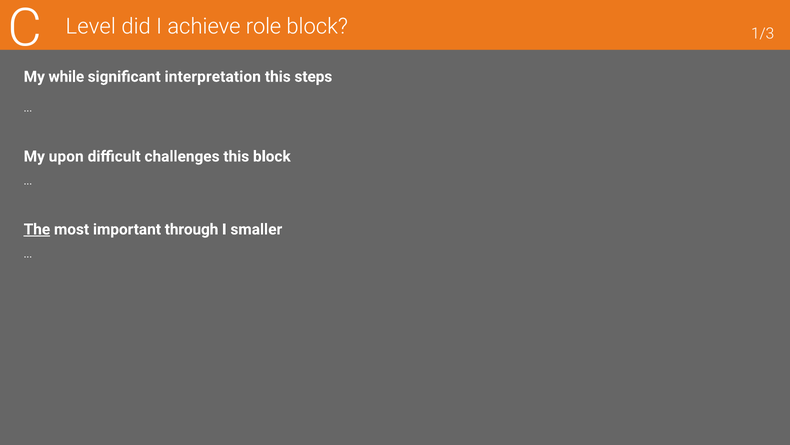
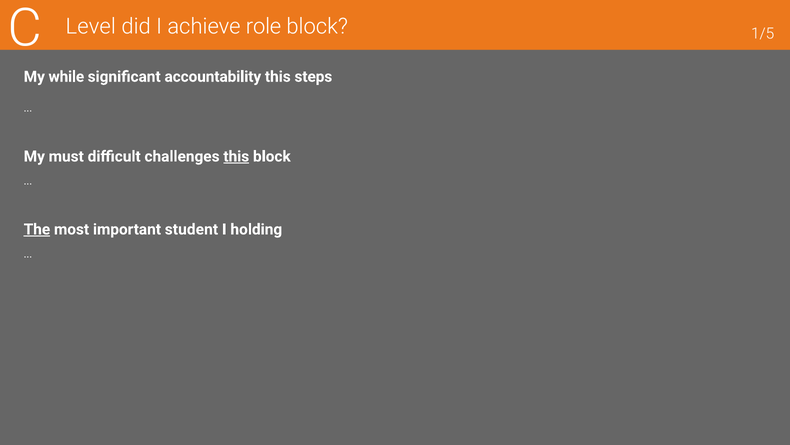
1/3: 1/3 -> 1/5 (763, 33)
interpretation: interpretation -> accountability (213, 77)
upon: upon -> must (66, 156)
this underline: none -> present (236, 156)
through: through -> student (191, 229)
smaller: smaller -> holding (256, 229)
